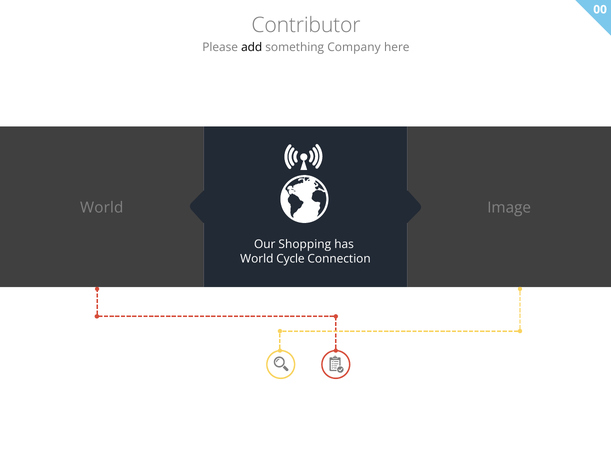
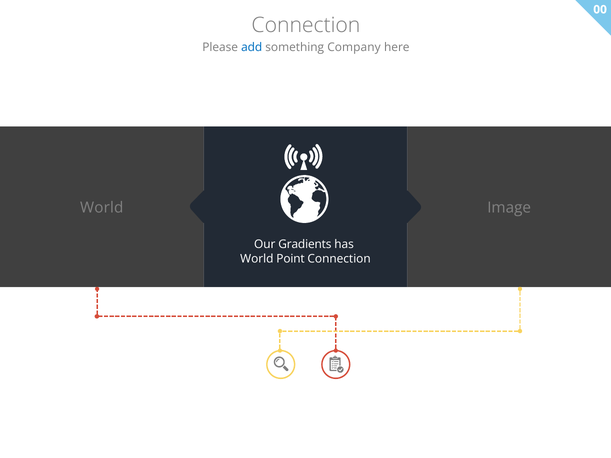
Contributor: Contributor -> Connection (306, 25)
add colour: black -> blue (252, 48)
Shopping: Shopping -> Gradients (305, 244)
Cycle: Cycle -> Point (291, 259)
